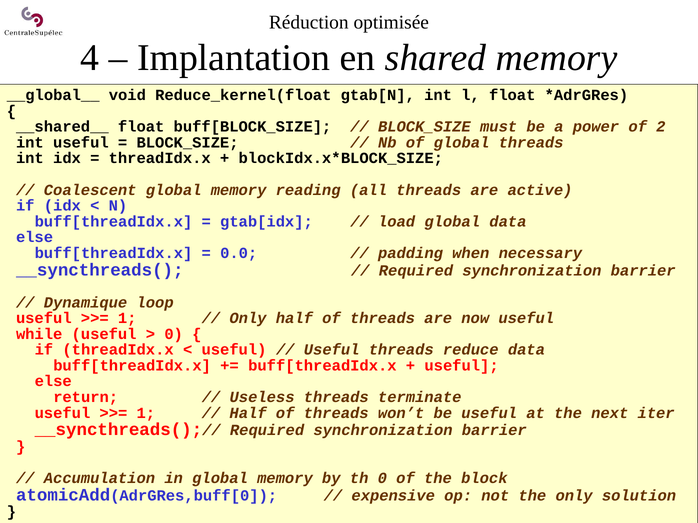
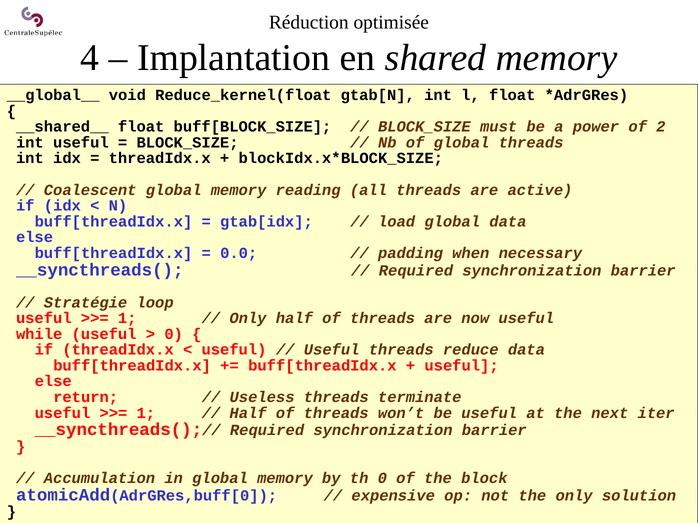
Dynamique: Dynamique -> Stratégie (86, 303)
